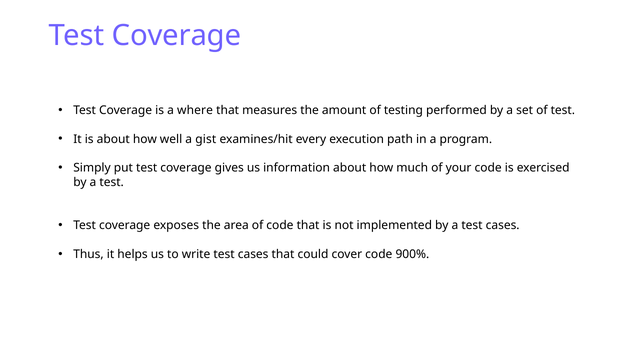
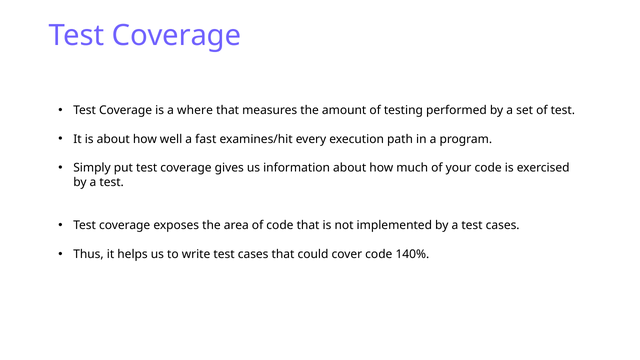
gist: gist -> fast (206, 139)
900%: 900% -> 140% (412, 254)
